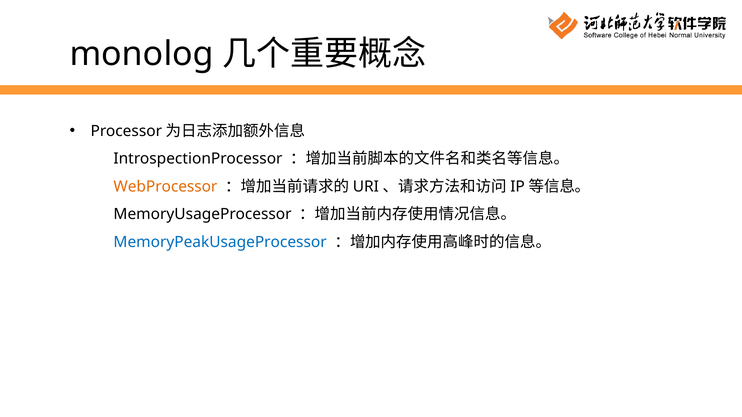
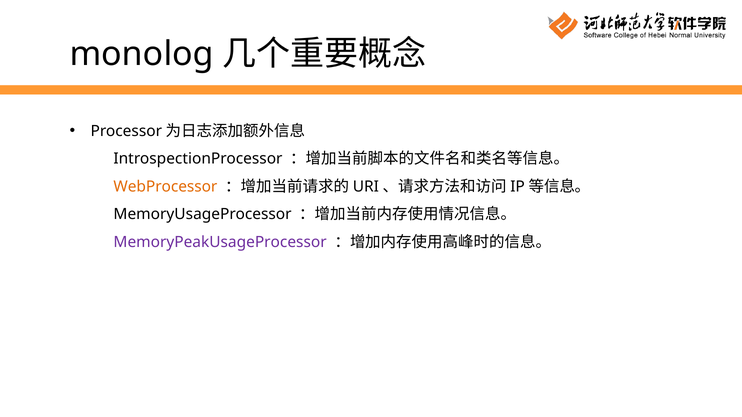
MemoryPeakUsageProcessor colour: blue -> purple (220, 242)
